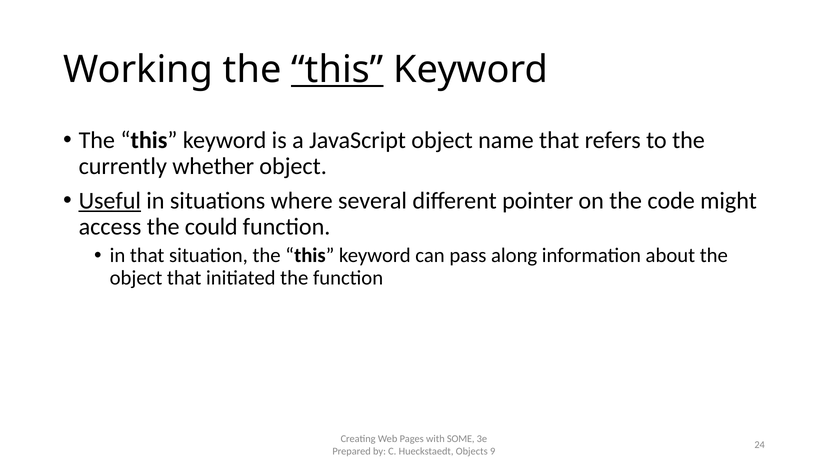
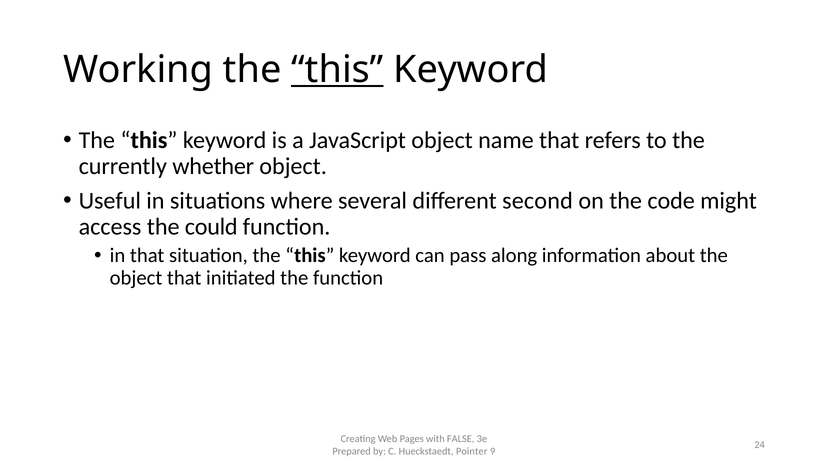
Useful underline: present -> none (110, 201)
pointer: pointer -> second (537, 201)
SOME: SOME -> FALSE (461, 439)
Objects: Objects -> Pointer (472, 451)
